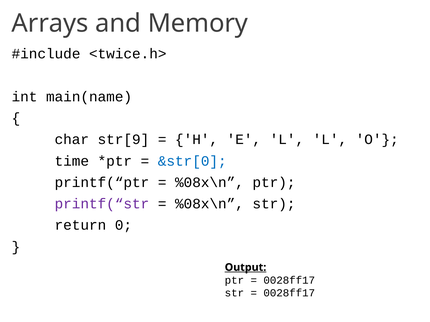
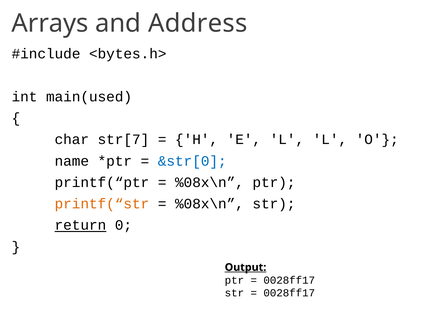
Memory: Memory -> Address (198, 23)
<twice.h>: <twice.h> -> <bytes.h> (128, 54)
main(name: main(name -> main(used (89, 97)
str[9: str[9 -> str[7 (123, 140)
time: time -> name (72, 161)
printf(“str colour: purple -> orange (102, 204)
return underline: none -> present (80, 226)
